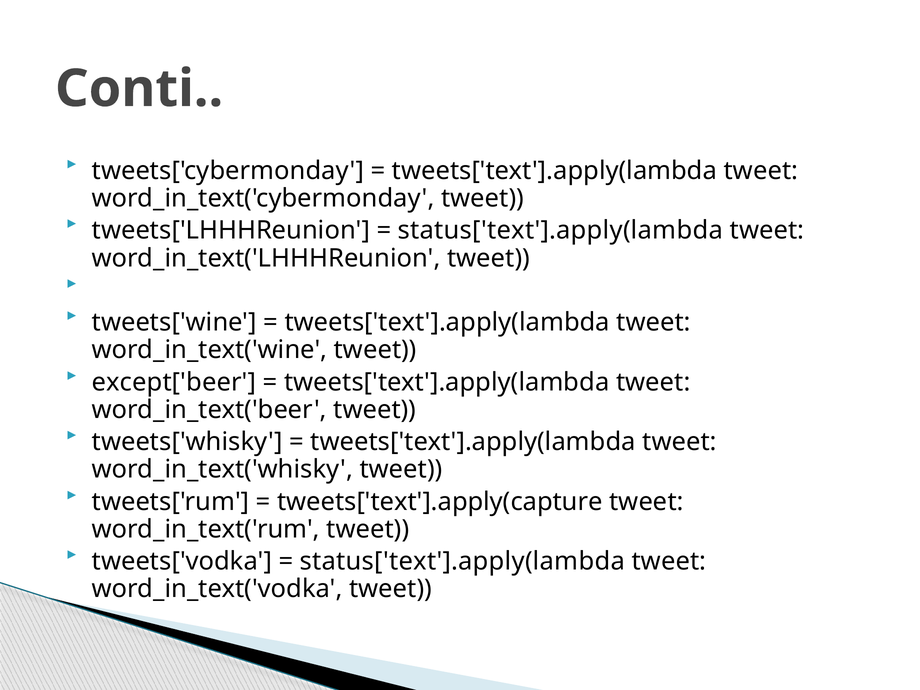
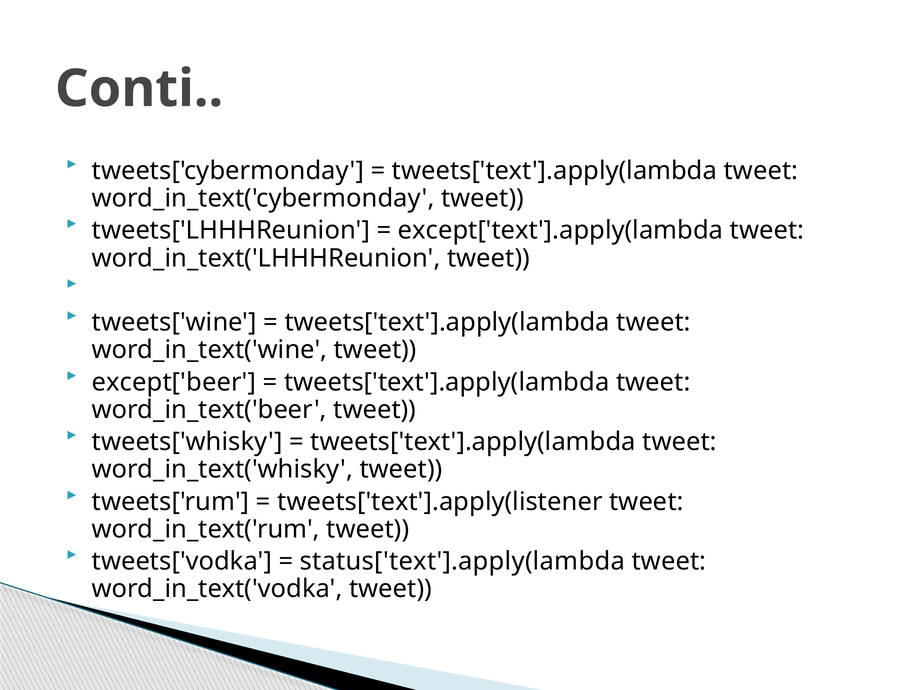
status['text'].apply(lambda: status['text'].apply(lambda -> except['text'].apply(lambda (560, 230)
tweets['text'].apply(capture: tweets['text'].apply(capture -> tweets['text'].apply(listener (440, 502)
